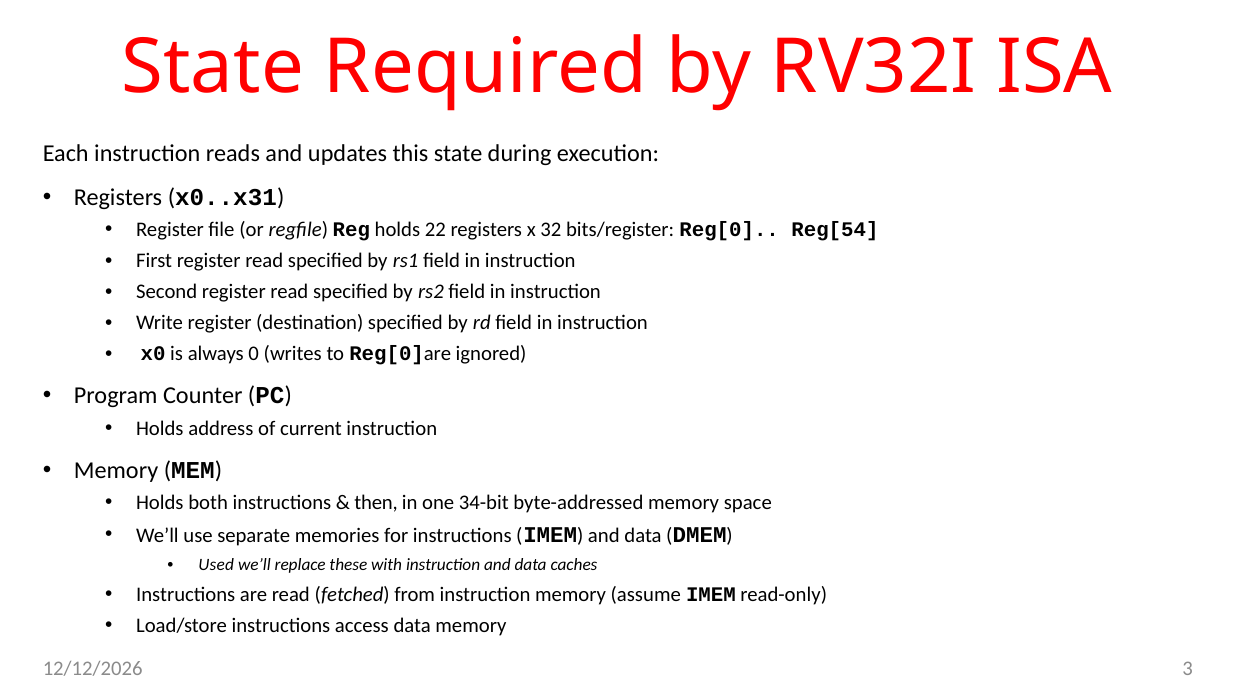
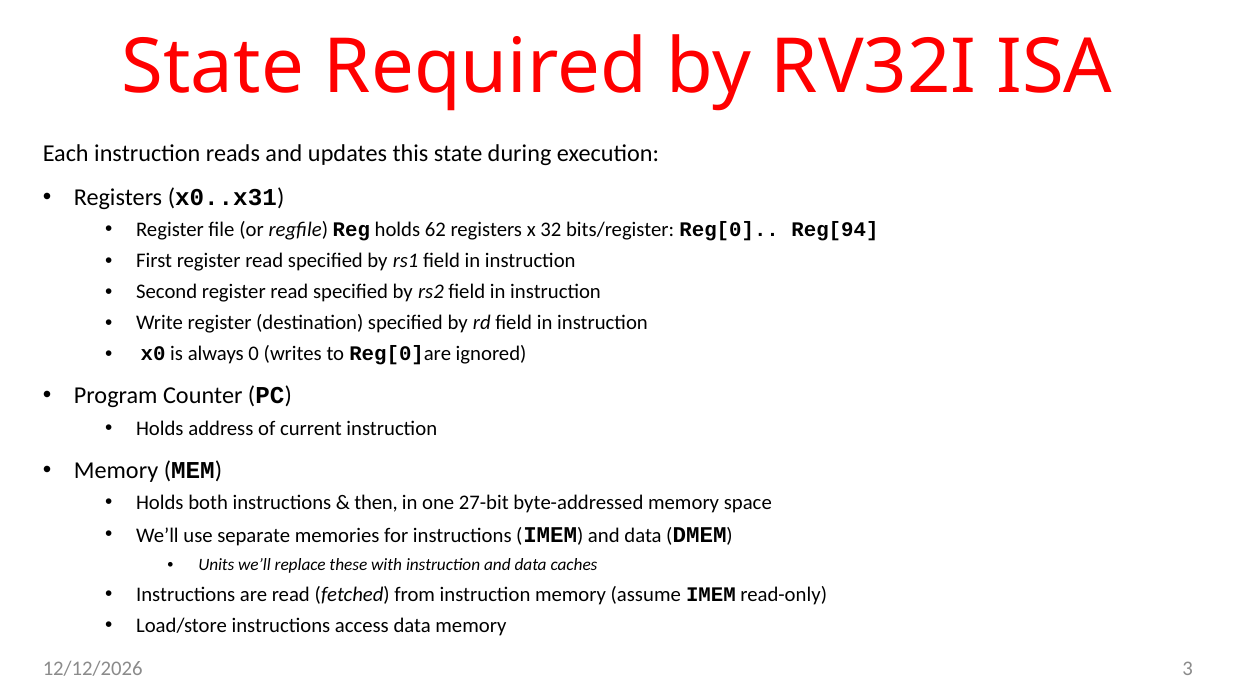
22: 22 -> 62 (435, 230)
Reg[54: Reg[54 -> Reg[94 (835, 230)
34-bit: 34-bit -> 27-bit (484, 503)
Used: Used -> Units (216, 565)
